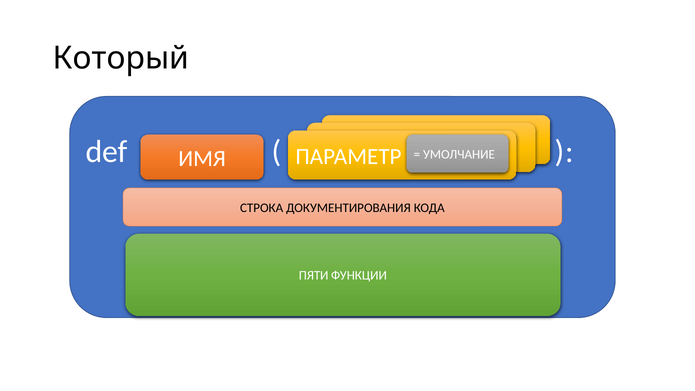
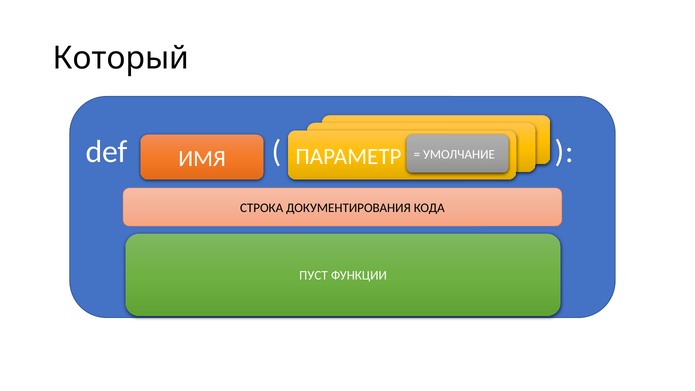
ПЯТИ: ПЯТИ -> ПУСТ (314, 276)
